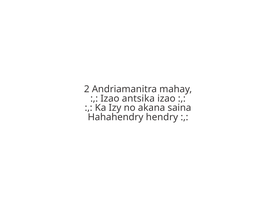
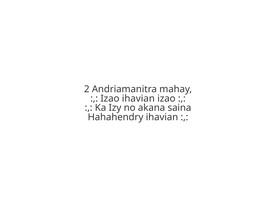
Izao antsika: antsika -> ihavian (138, 98)
Hahahendry hendry: hendry -> ihavian (162, 117)
